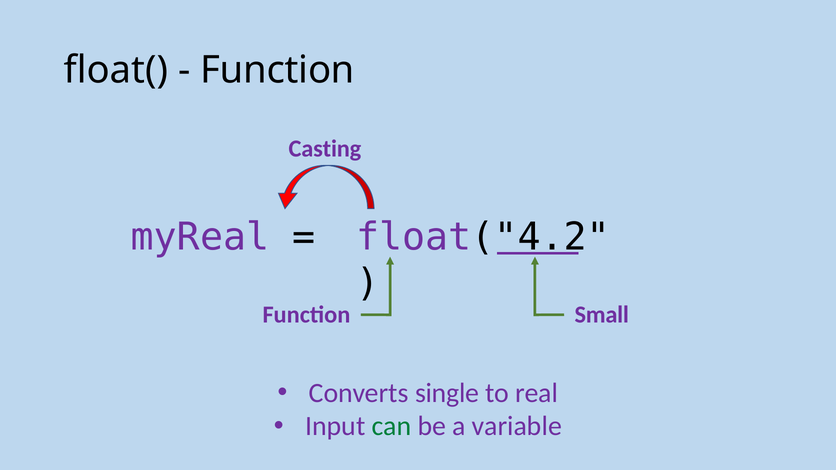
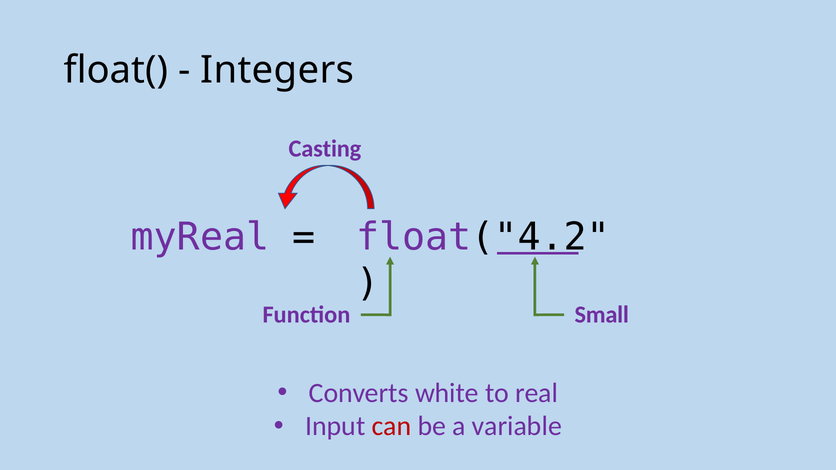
Function: Function -> Integers (277, 70)
single: single -> white (447, 393)
can colour: green -> red (391, 427)
